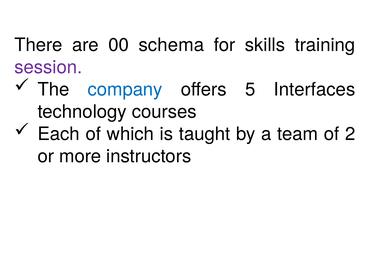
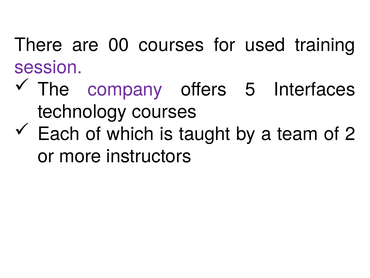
00 schema: schema -> courses (171, 45)
skills: skills -> used (265, 45)
company colour: blue -> purple (125, 89)
